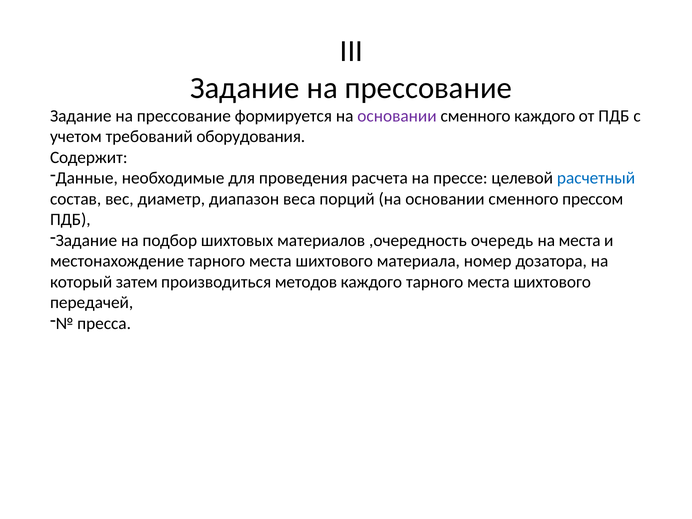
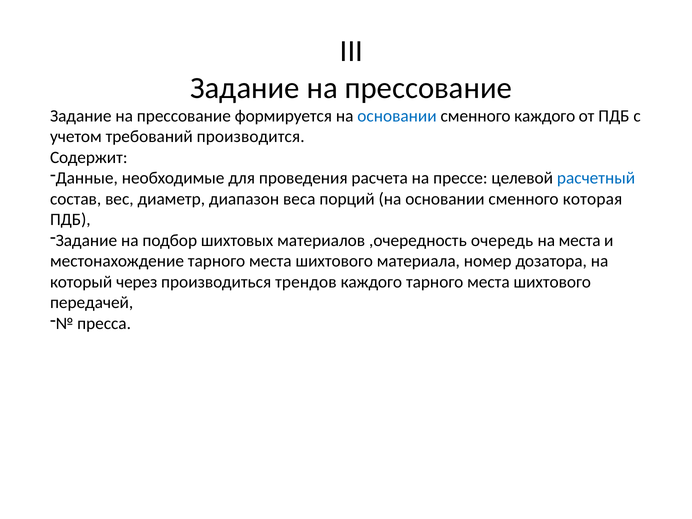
основании colour: purple -> blue (397, 116)
оборудования: оборудования -> производится (251, 137)
прессом: прессом -> которая (593, 199)
затем: затем -> через (137, 282)
методов: методов -> трендов (306, 282)
